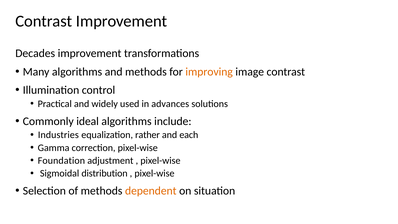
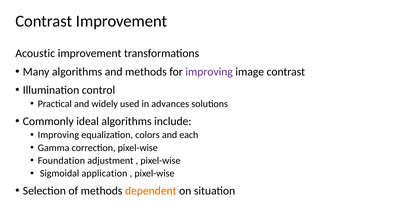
Decades: Decades -> Acoustic (35, 53)
improving colour: orange -> purple (209, 72)
Industries: Industries -> Improving (58, 135)
rather: rather -> colors (147, 135)
distribution: distribution -> application (104, 173)
